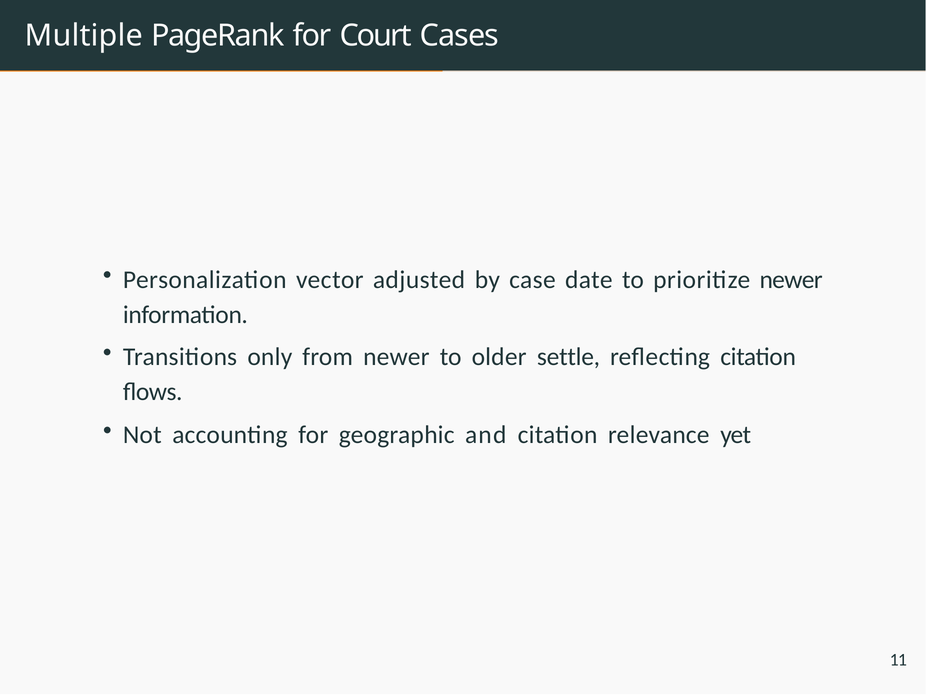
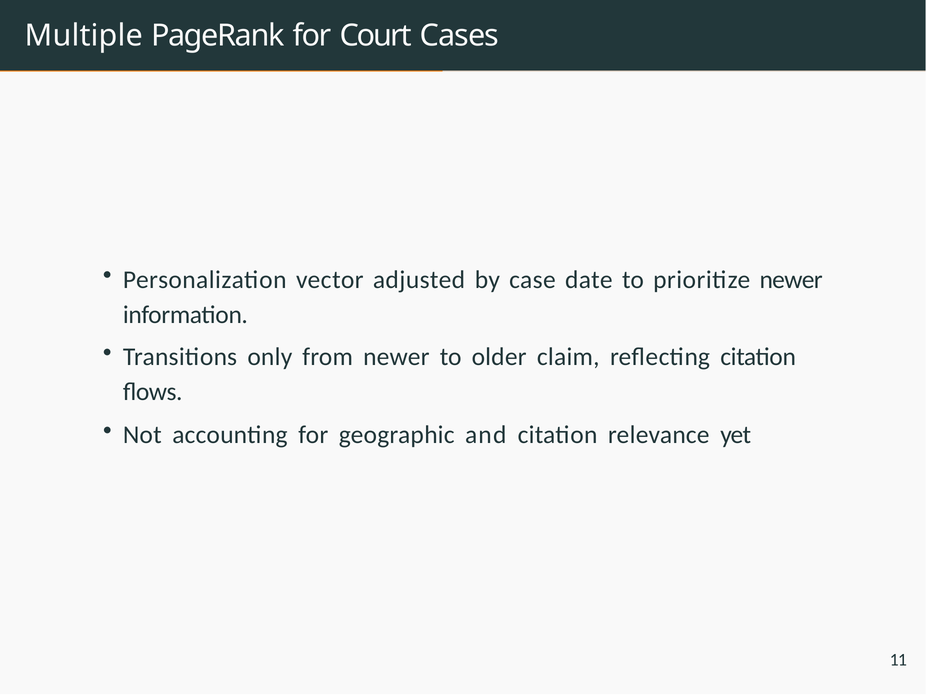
settle: settle -> claim (568, 357)
